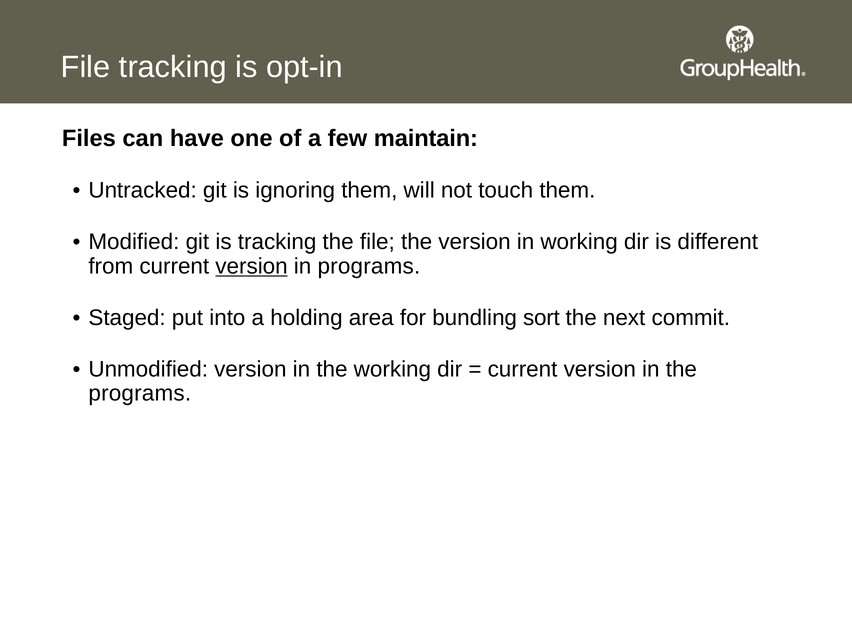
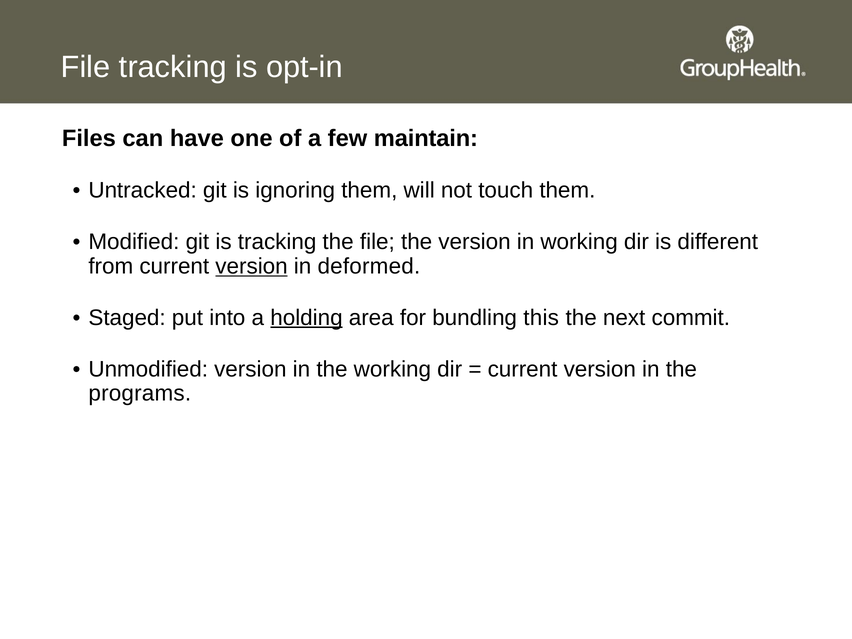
in programs: programs -> deformed (369, 266)
holding underline: none -> present (306, 318)
sort: sort -> this (541, 318)
